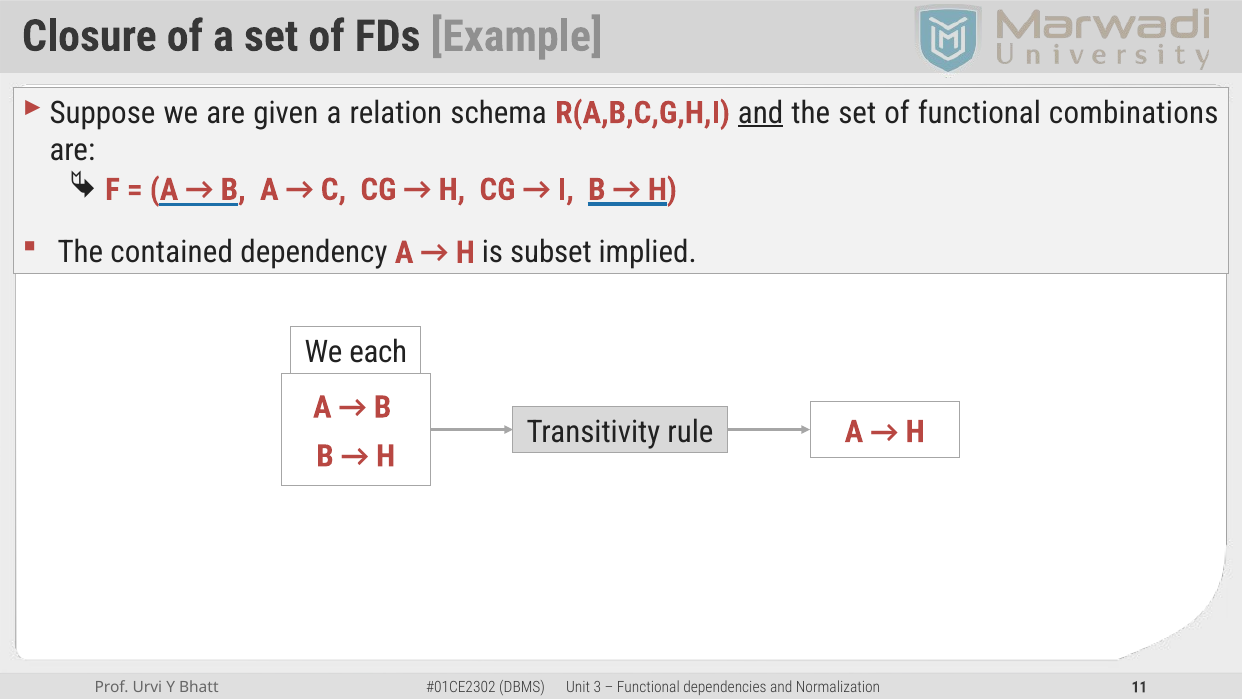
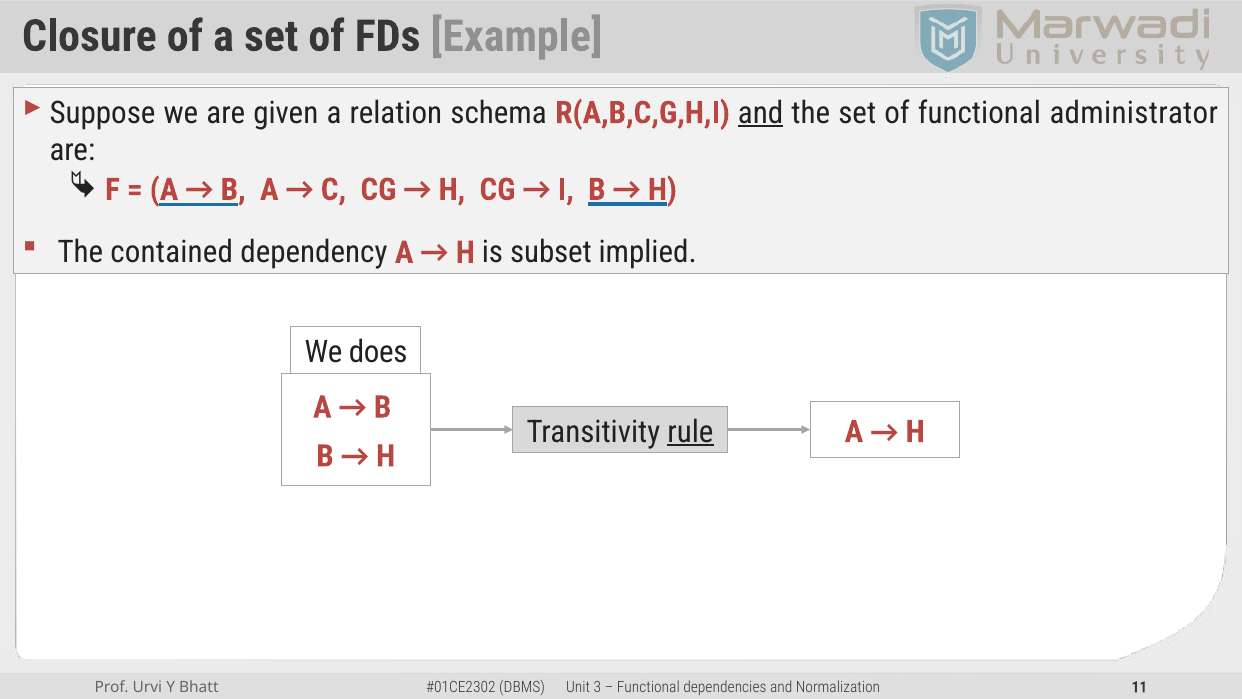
combinations: combinations -> administrator (1134, 113)
each: each -> does (378, 352)
rule underline: none -> present (690, 432)
